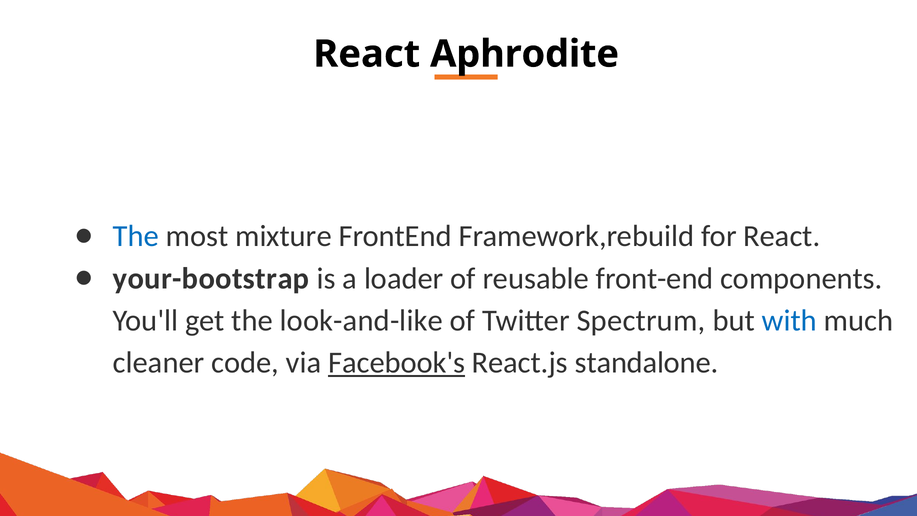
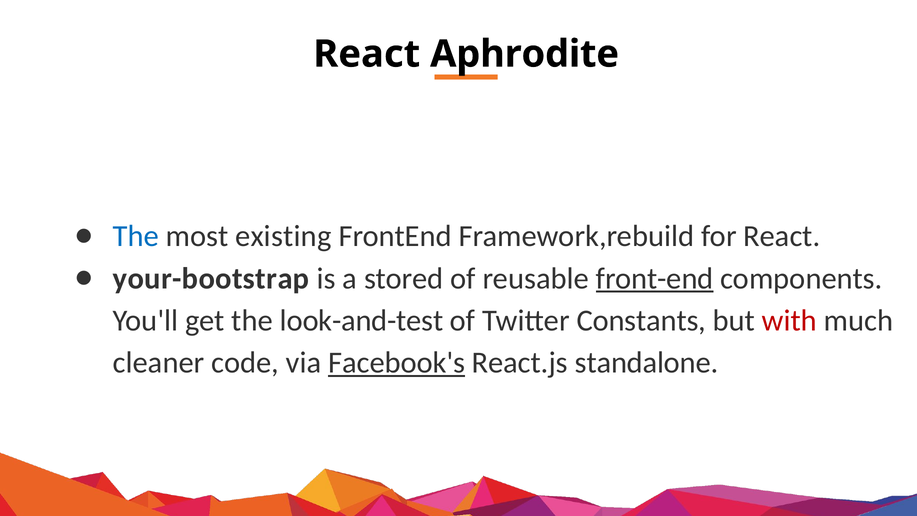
mixture: mixture -> existing (283, 236)
loader: loader -> stored (404, 278)
front-end underline: none -> present (655, 278)
look-and-like: look-and-like -> look-and-test (362, 321)
Spectrum: Spectrum -> Constants (641, 321)
with colour: blue -> red (789, 321)
